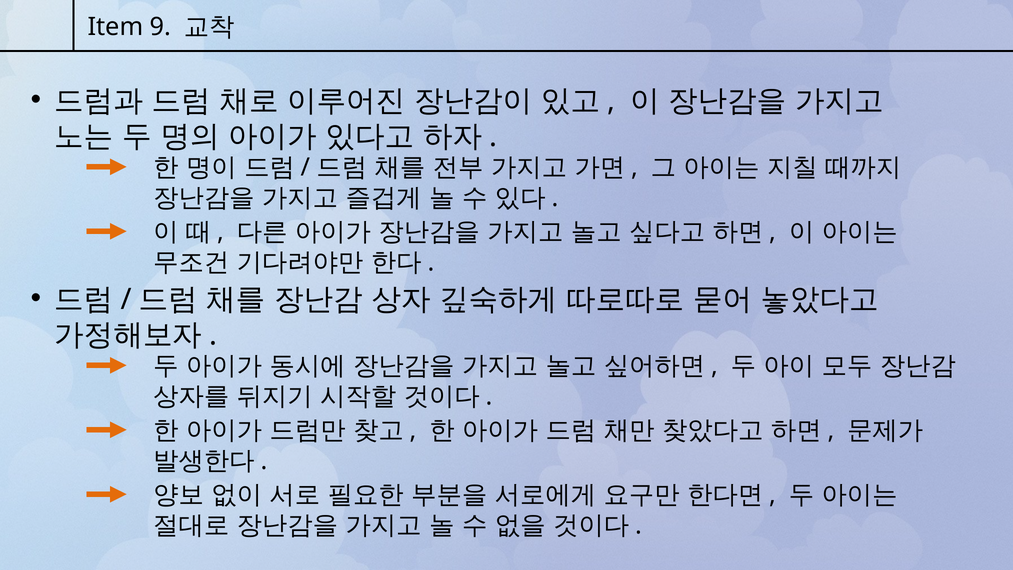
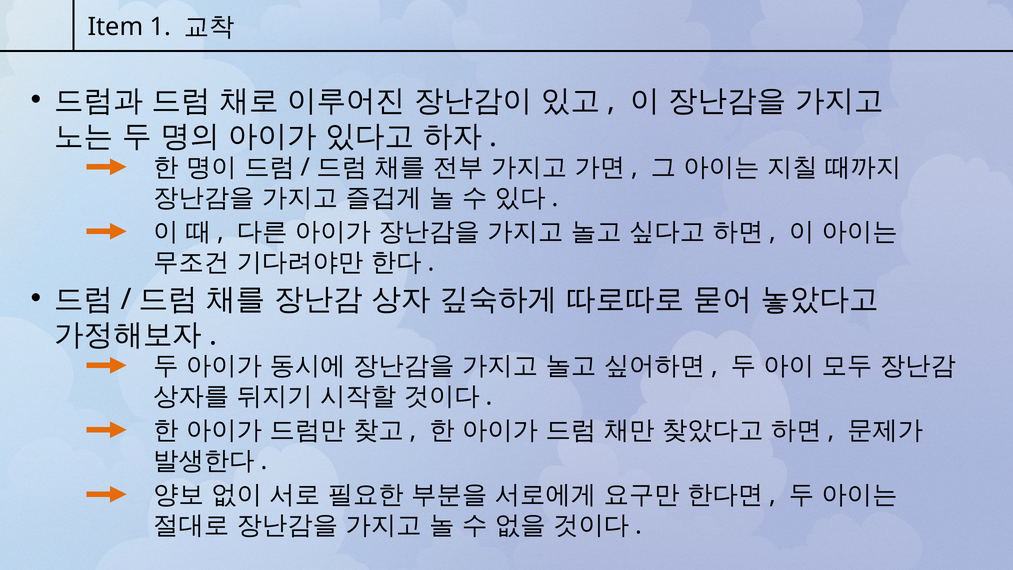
9: 9 -> 1 (160, 27)
